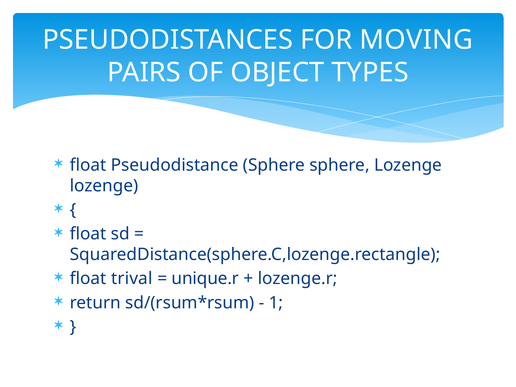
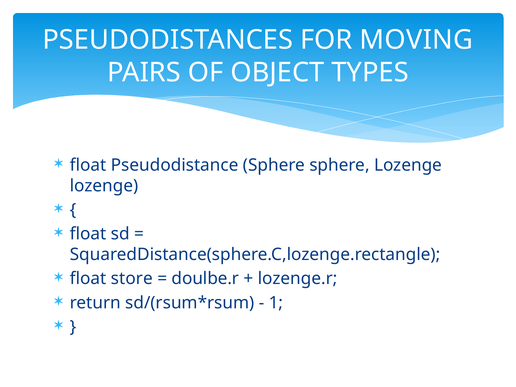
trival: trival -> store (132, 279)
unique.r: unique.r -> doulbe.r (205, 279)
